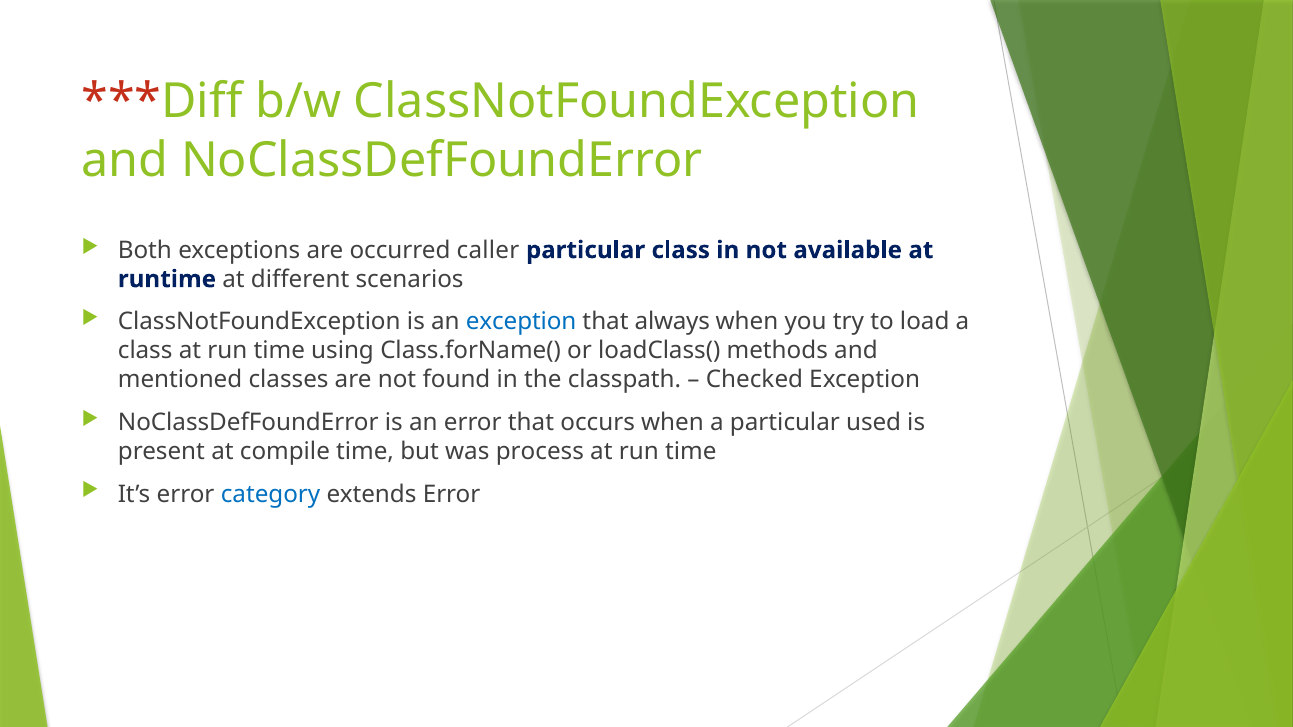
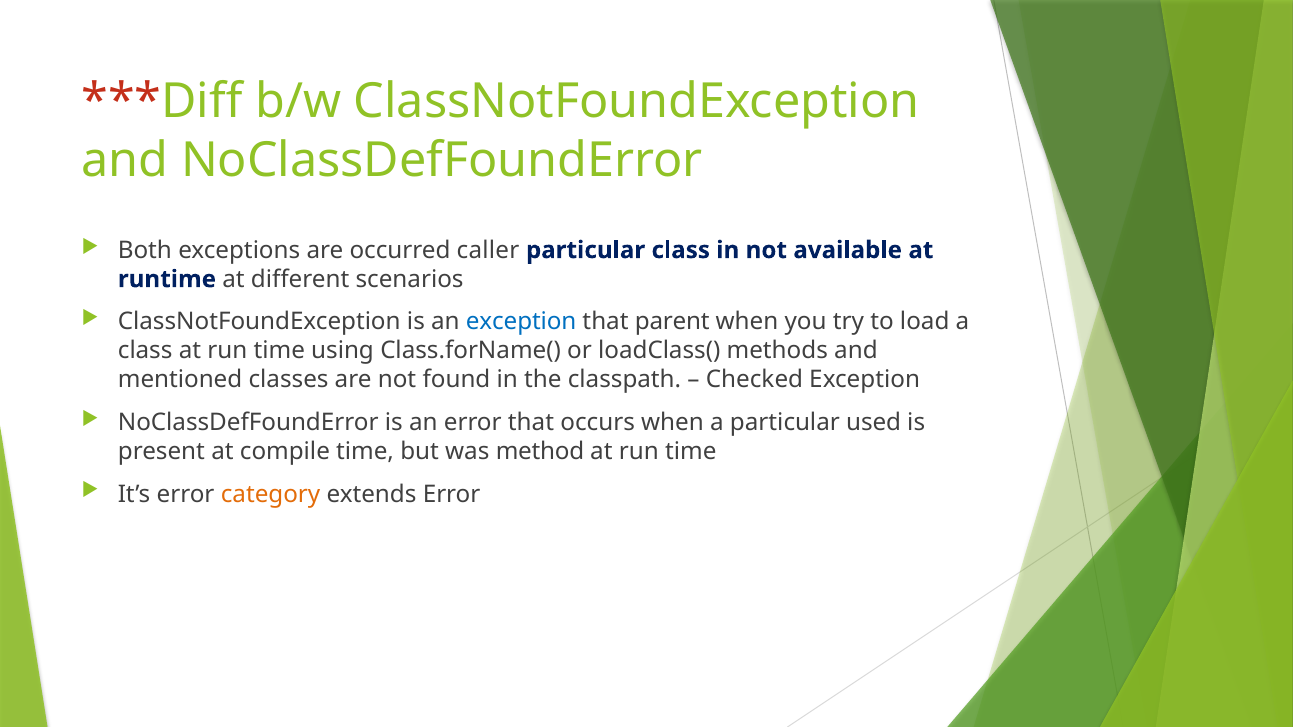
always: always -> parent (672, 322)
process: process -> method (540, 452)
category colour: blue -> orange (271, 494)
